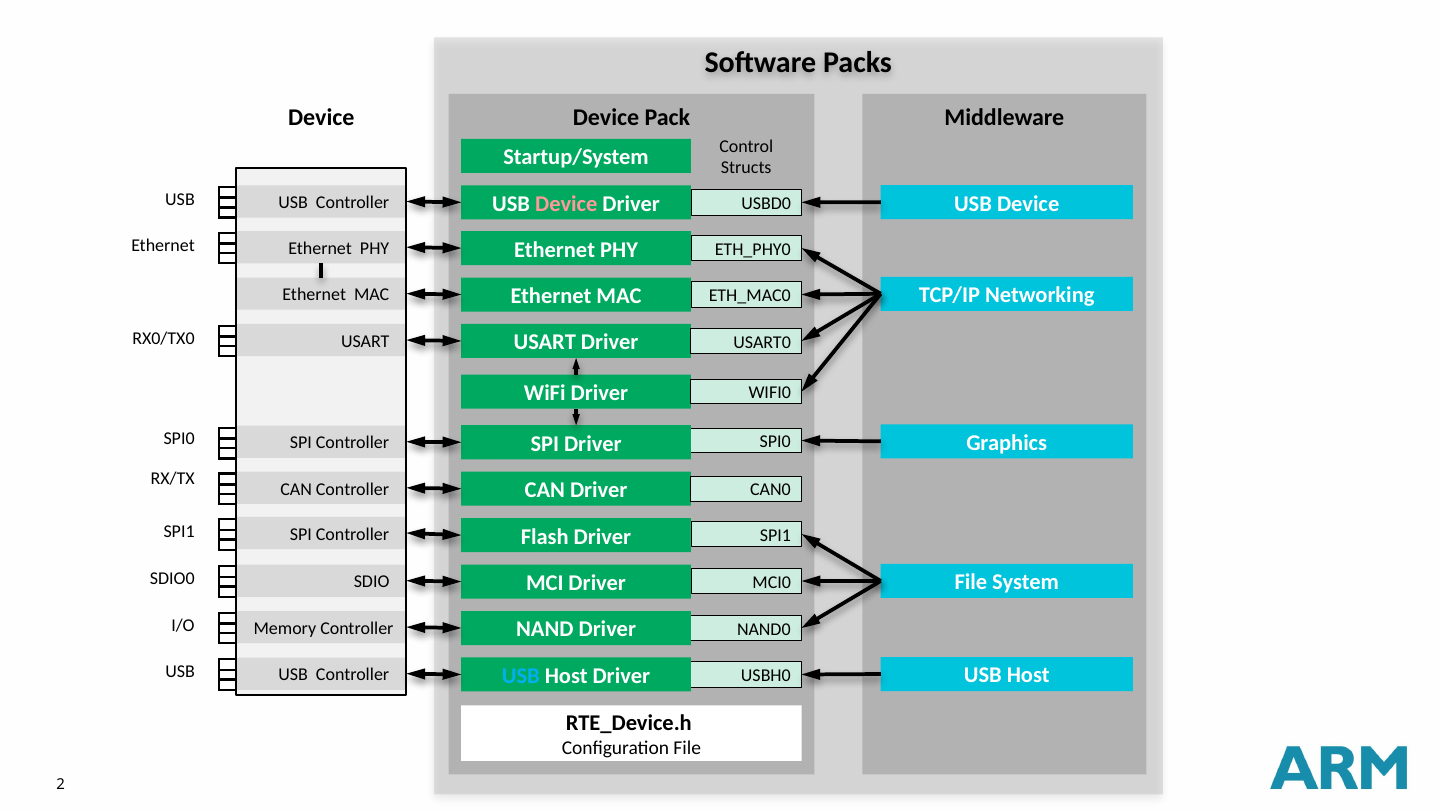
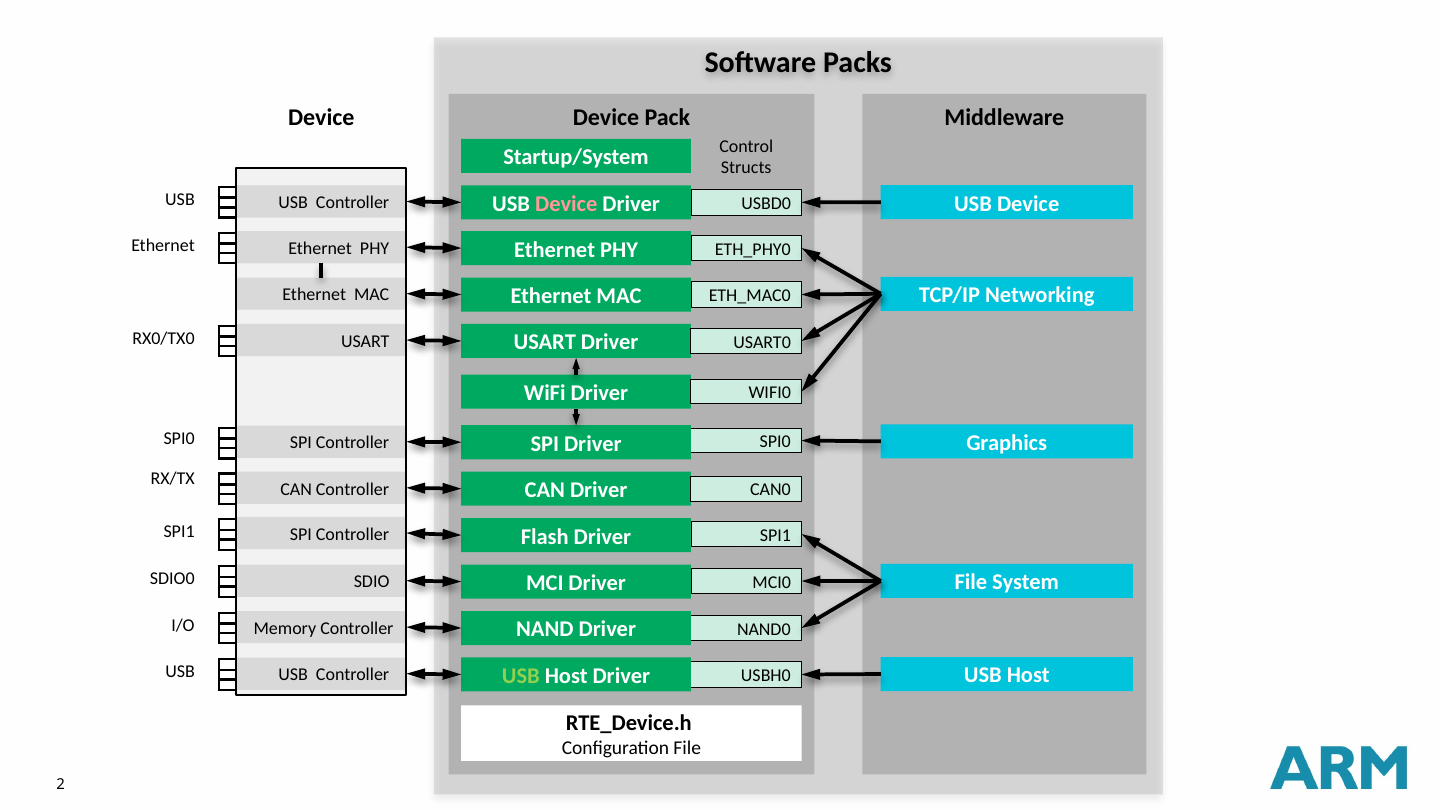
USB colour: light blue -> light green (521, 676)
